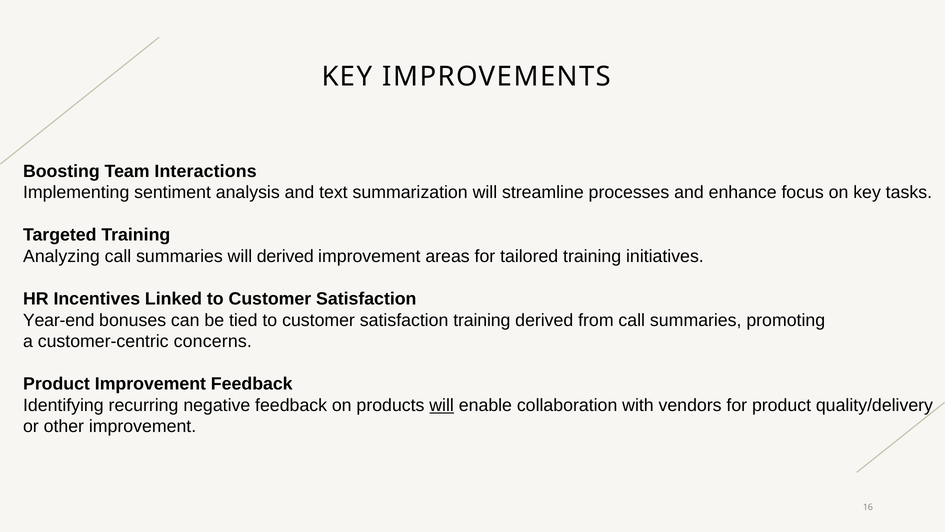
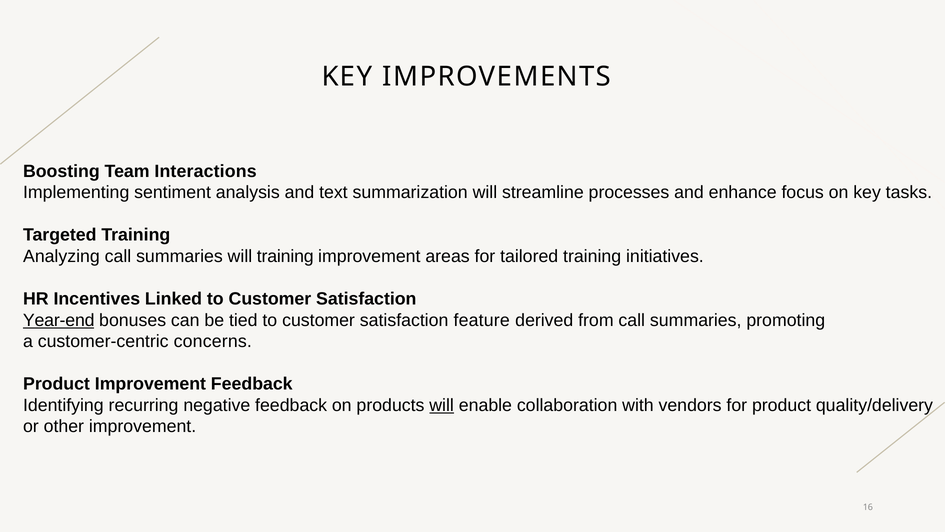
will derived: derived -> training (285, 256)
Year-end underline: none -> present (59, 320)
satisfaction training: training -> feature (482, 320)
